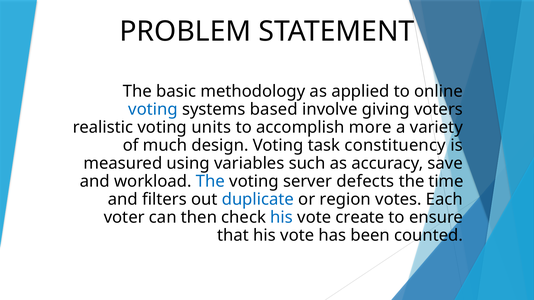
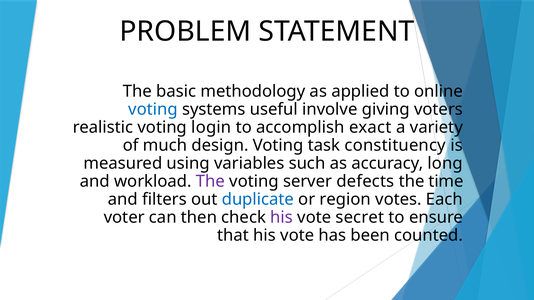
based: based -> useful (274, 109)
units: units -> login (211, 127)
more: more -> exact (370, 127)
save: save -> long (445, 163)
The colour: blue -> purple (210, 181)
his colour: blue -> purple (282, 217)
create: create -> secret (360, 217)
